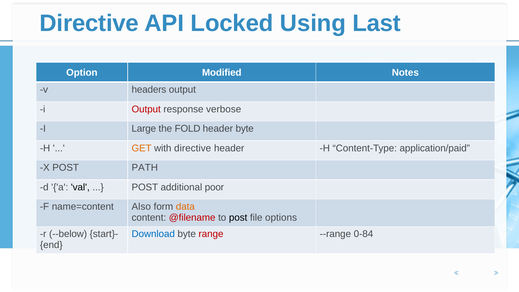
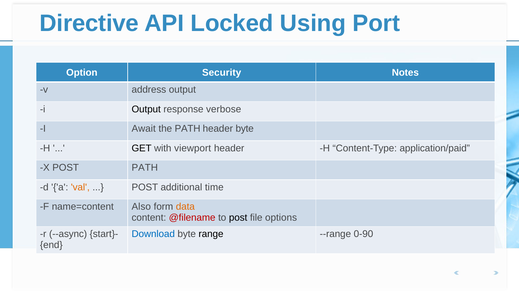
Last: Last -> Port (376, 23)
Modified: Modified -> Security (222, 72)
headers: headers -> address (149, 90)
Output colour: red -> black (146, 109)
Large: Large -> Await (144, 129)
the FOLD: FOLD -> PATH (188, 129)
GET colour: orange -> black (142, 148)
with directive: directive -> viewport (193, 148)
val colour: black -> orange (80, 187)
poor: poor -> time (214, 187)
--below: --below -> --async (68, 234)
range colour: red -> black (211, 234)
0-84: 0-84 -> 0-90 (363, 234)
